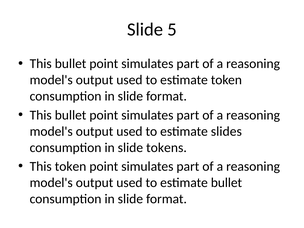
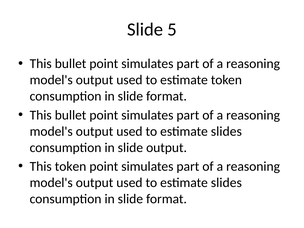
slide tokens: tokens -> output (167, 148)
bullet: bullet -> slides (226, 183)
